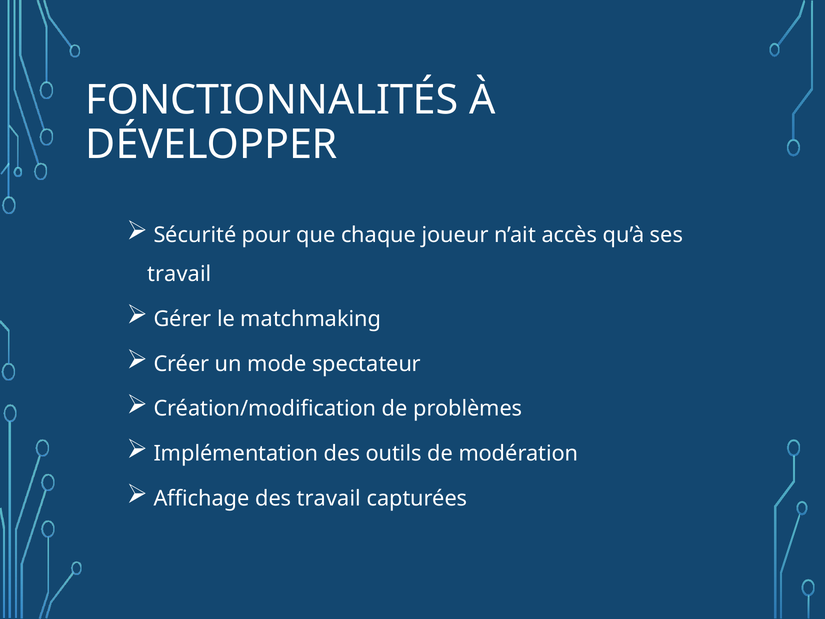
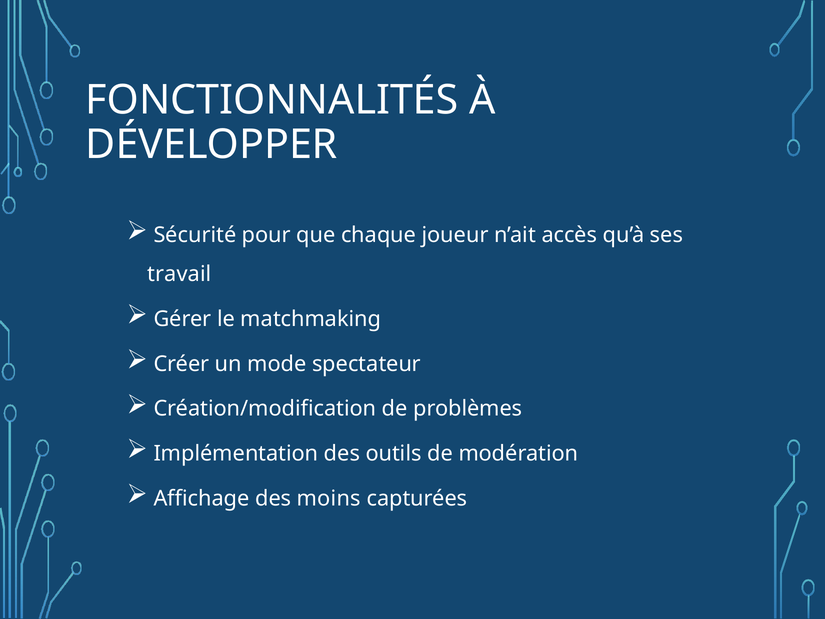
des travail: travail -> moins (329, 498)
